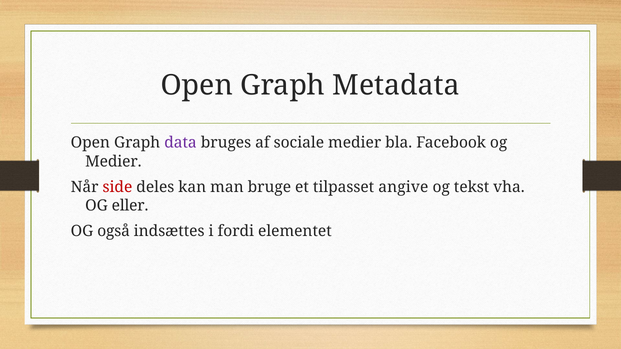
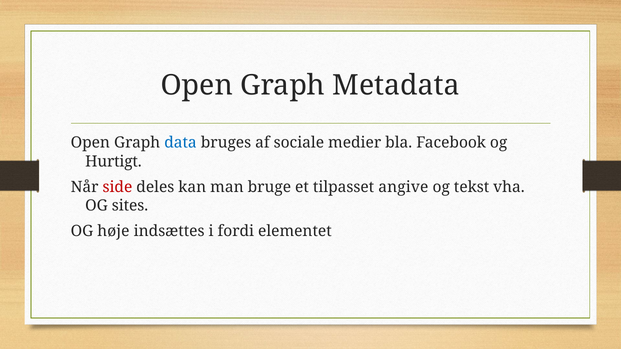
data colour: purple -> blue (180, 143)
Medier: Medier -> Hurtigt (113, 162)
eller: eller -> sites (130, 206)
også: også -> høje (113, 231)
